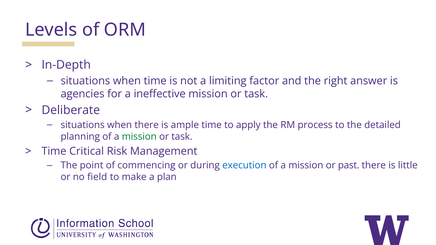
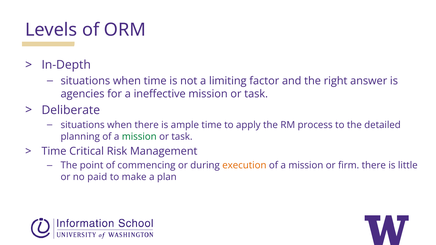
execution colour: blue -> orange (244, 166)
past: past -> firm (349, 166)
field: field -> paid (97, 177)
